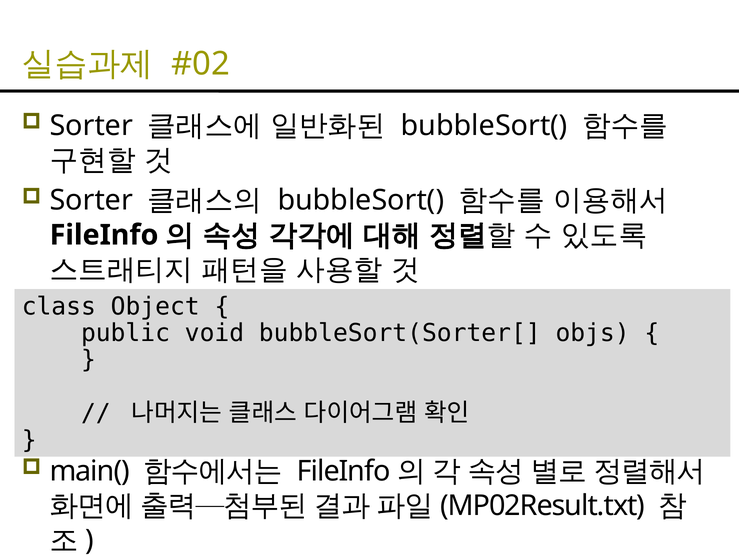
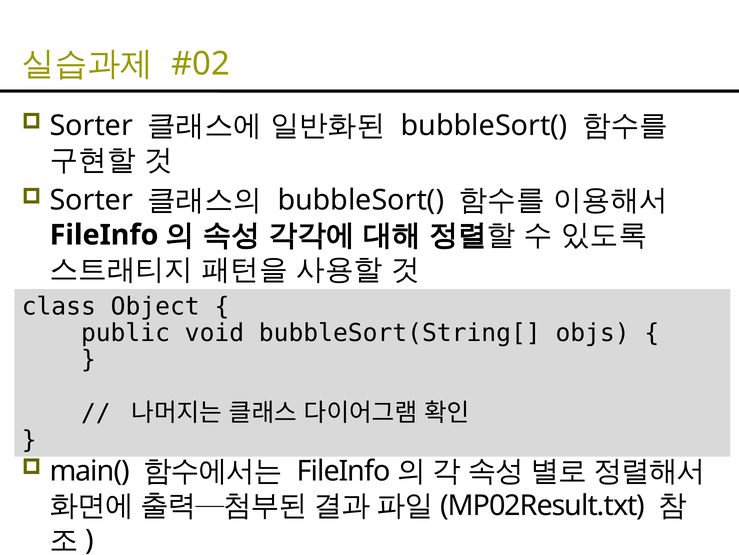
bubbleSort(Sorter[: bubbleSort(Sorter[ -> bubbleSort(String[ (400, 333)
